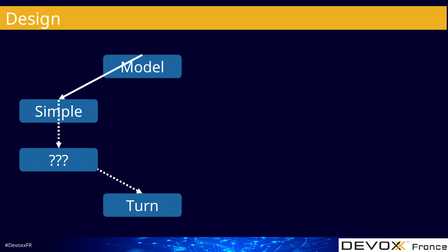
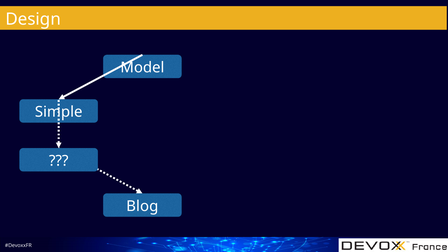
Turn: Turn -> Blog (142, 206)
